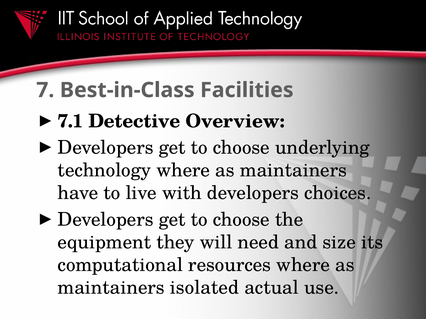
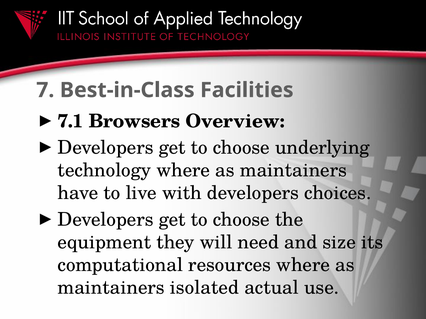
Detective: Detective -> Browsers (134, 121)
